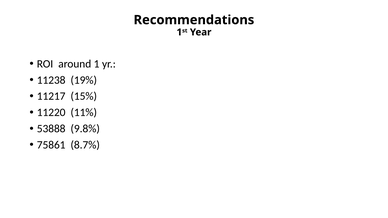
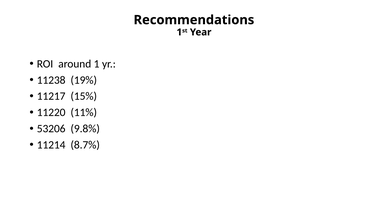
53888: 53888 -> 53206 (51, 129)
75861: 75861 -> 11214 (51, 145)
